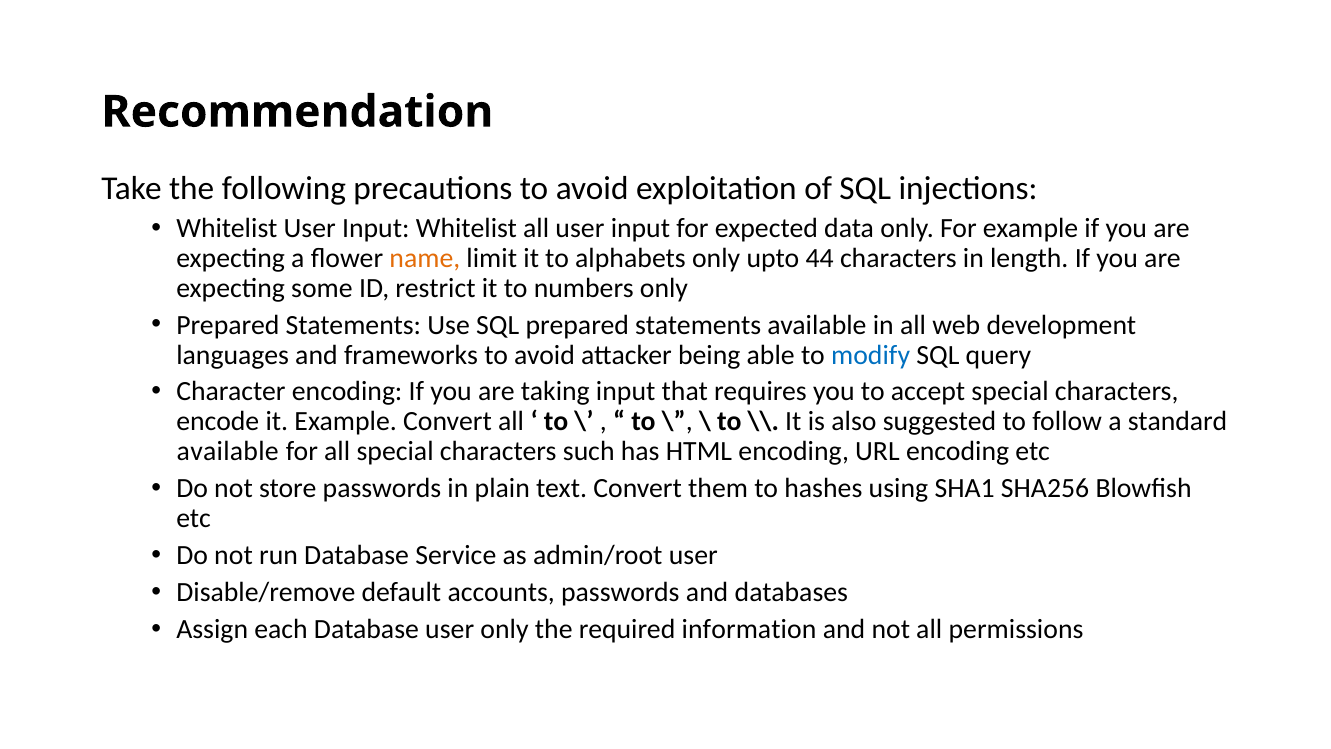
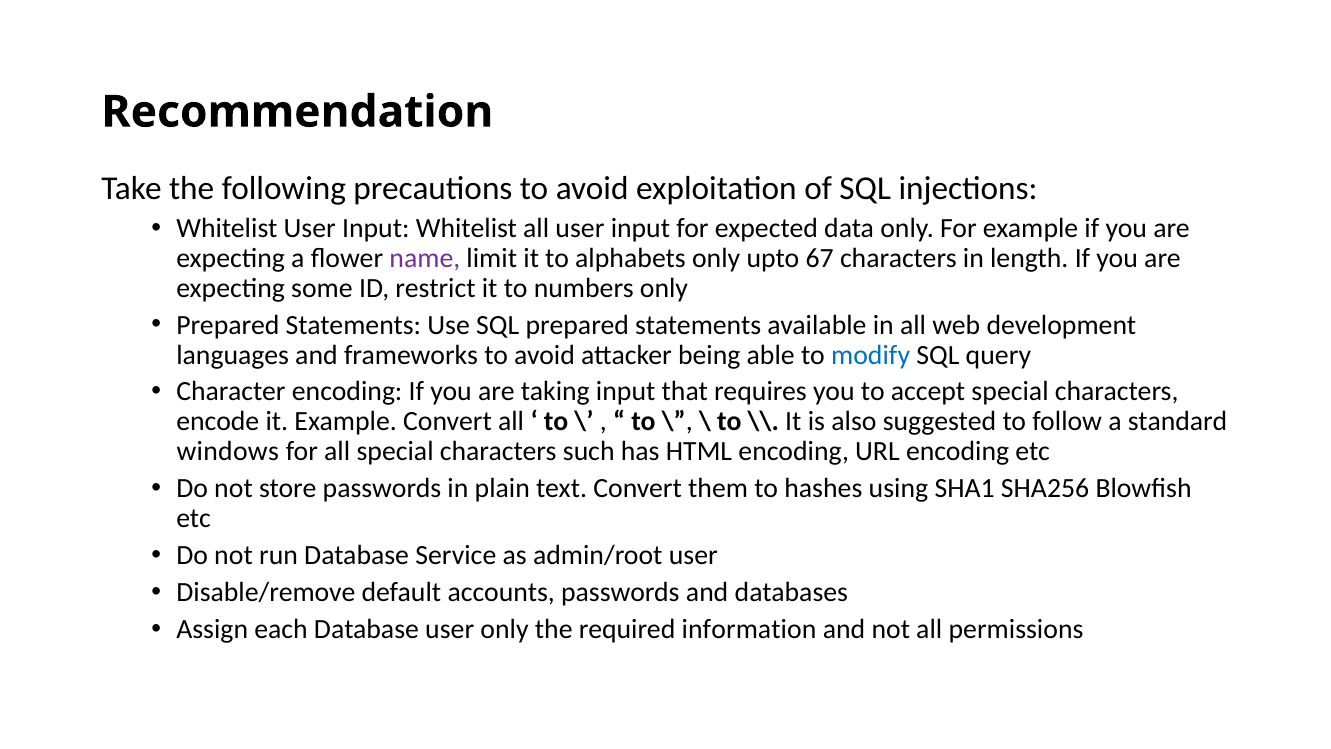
name colour: orange -> purple (425, 258)
44: 44 -> 67 (820, 258)
available: available -> windows (228, 452)
